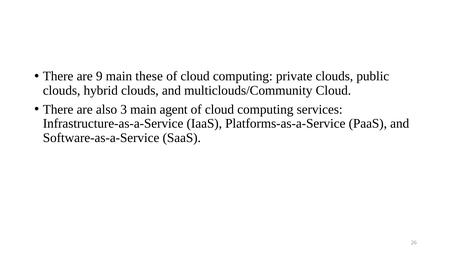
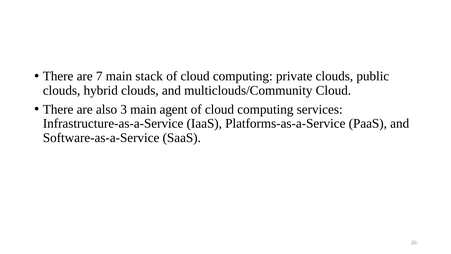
9: 9 -> 7 (99, 76)
these: these -> stack (149, 76)
